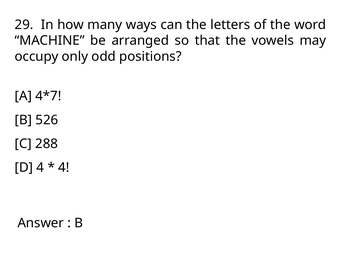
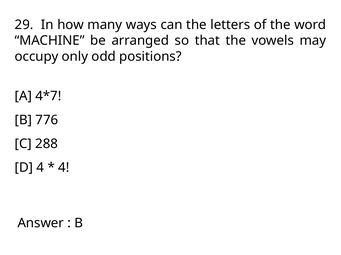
526: 526 -> 776 (47, 120)
